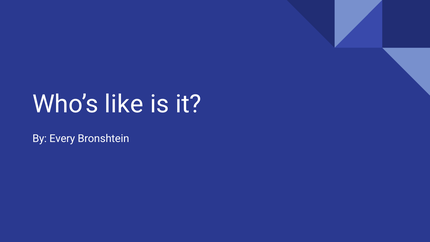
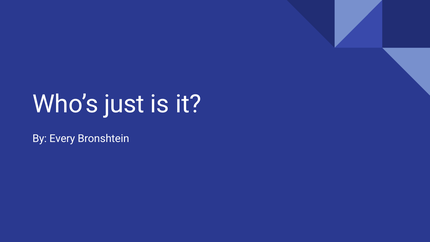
like: like -> just (124, 104)
